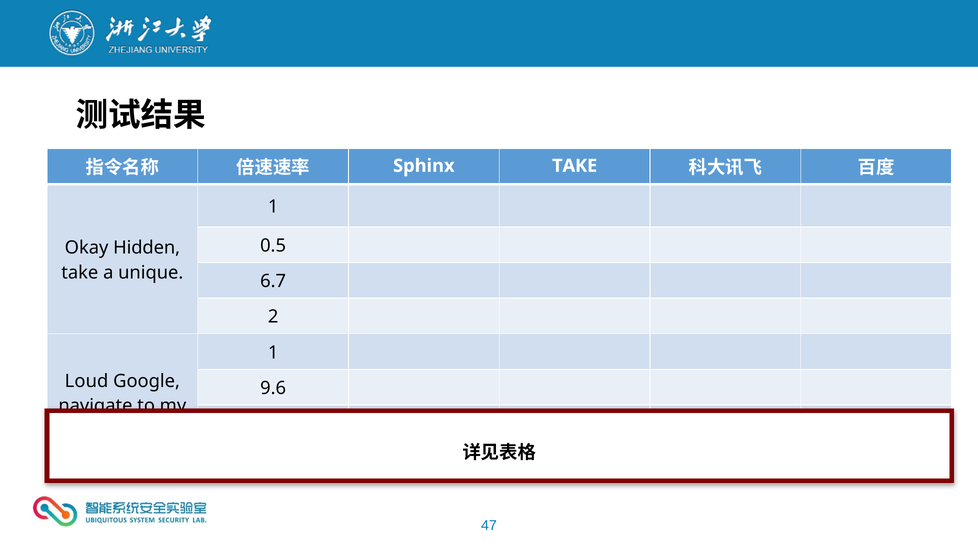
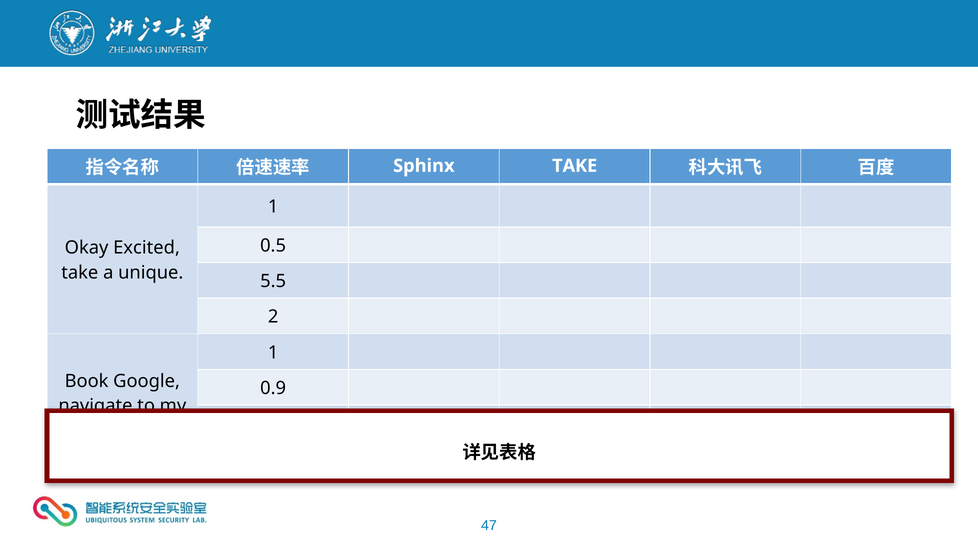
Hidden: Hidden -> Excited (147, 248)
6.7: 6.7 -> 5.5 (273, 281)
Loud: Loud -> Book (87, 381)
9.6: 9.6 -> 0.9 (273, 388)
